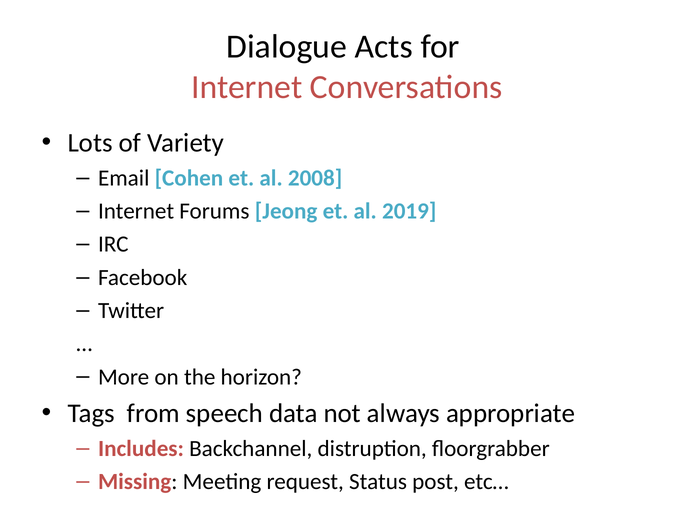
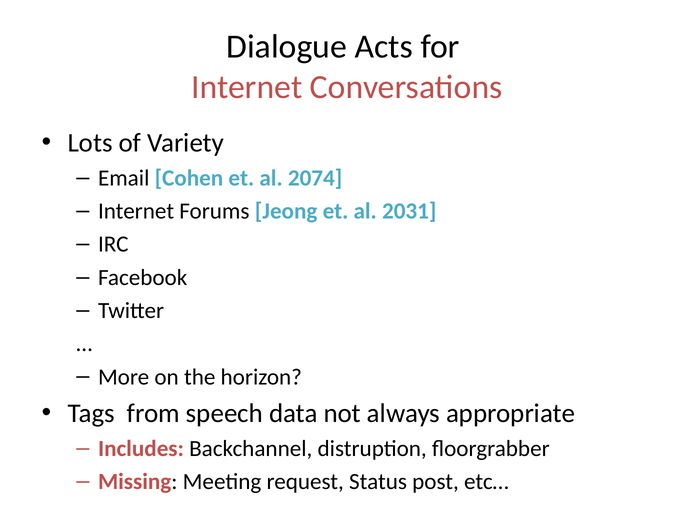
2008: 2008 -> 2074 (315, 178)
2019: 2019 -> 2031 (409, 211)
